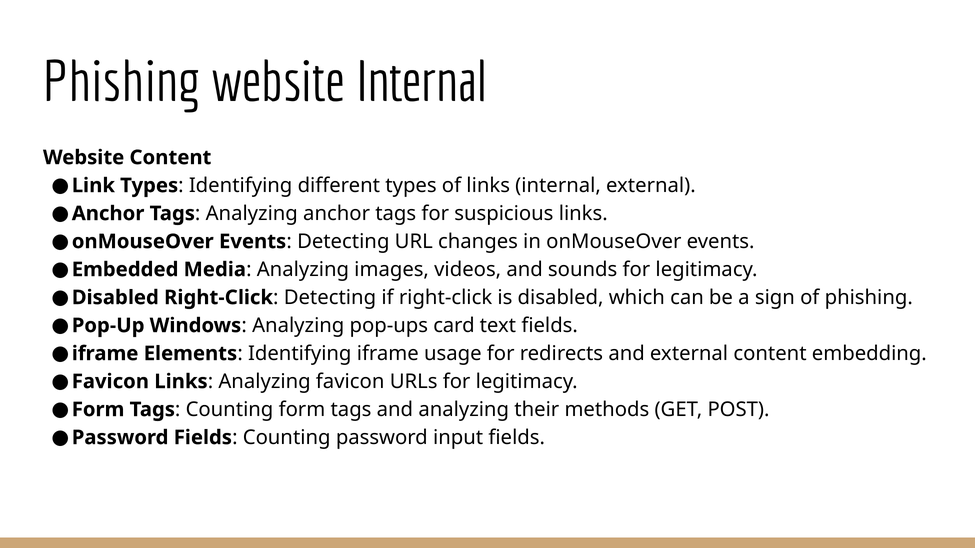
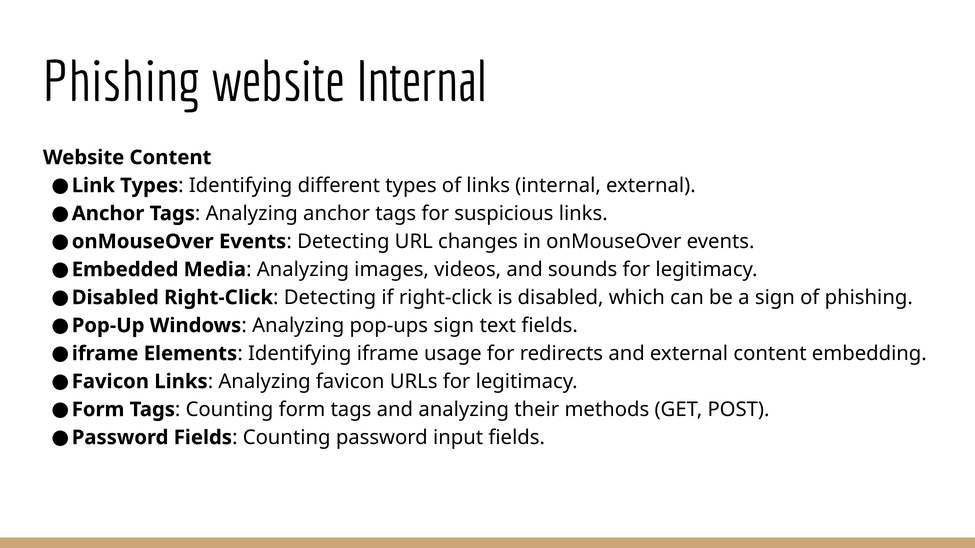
pop-ups card: card -> sign (454, 326)
